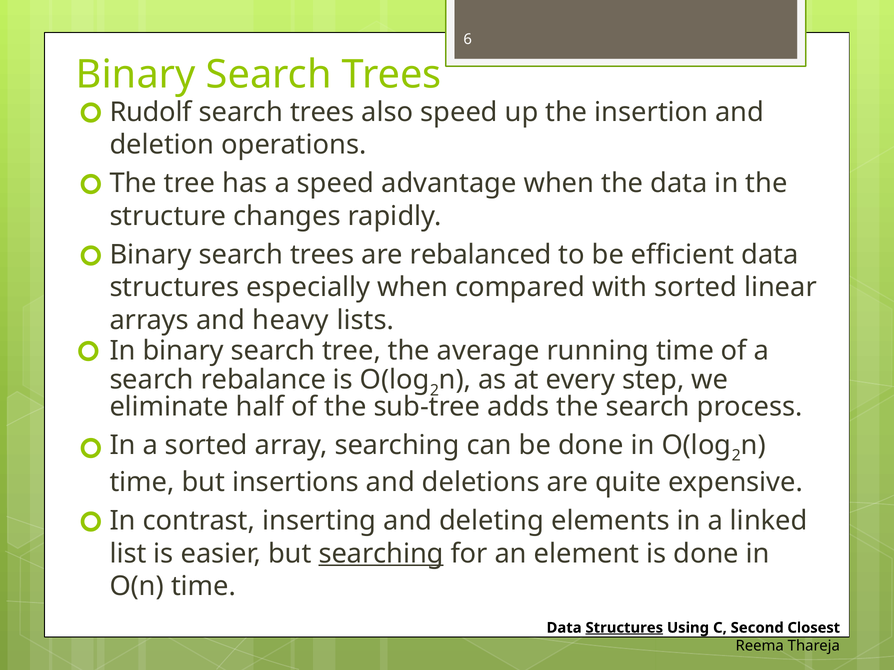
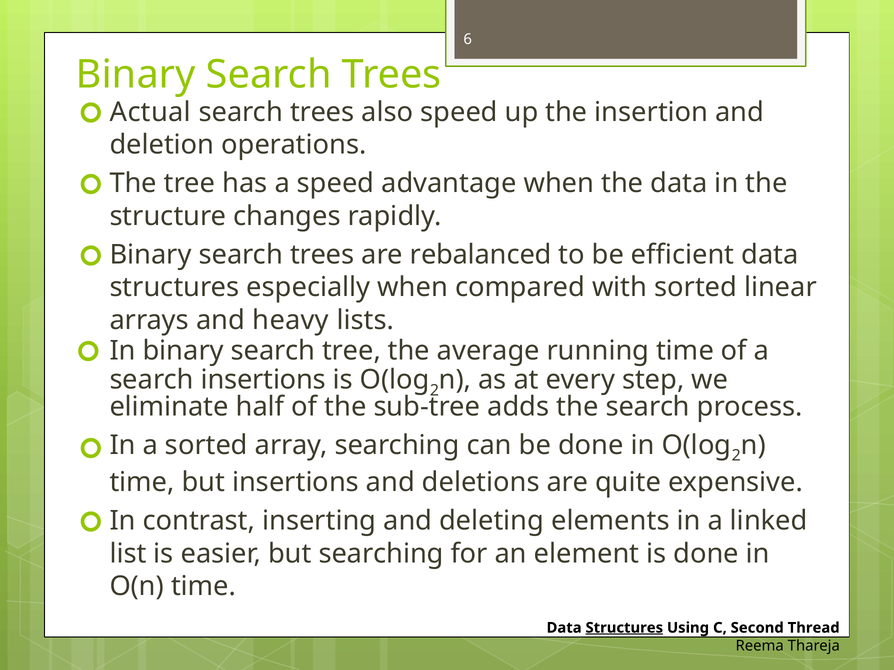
Rudolf: Rudolf -> Actual (150, 112)
search rebalance: rebalance -> insertions (263, 380)
searching underline: present -> none (381, 554)
Closest: Closest -> Thread (814, 628)
